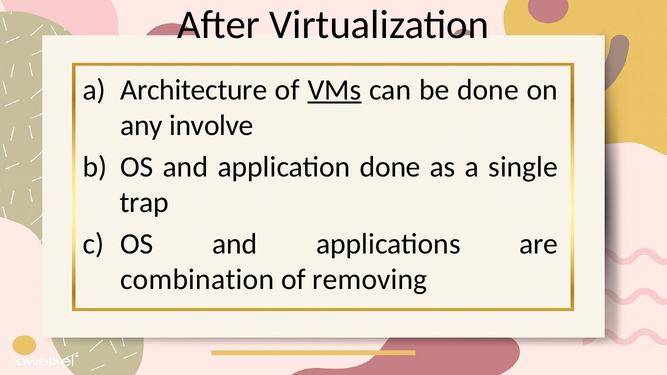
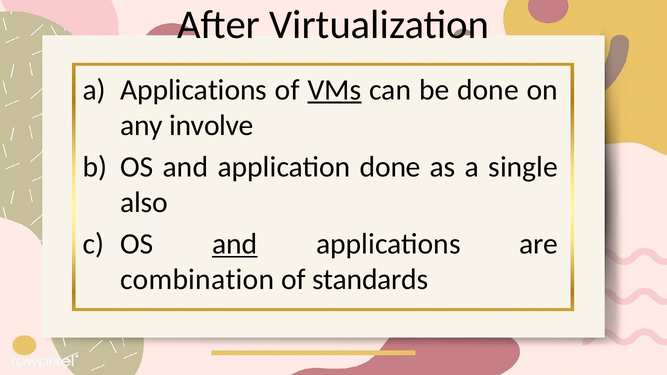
a Architecture: Architecture -> Applications (194, 90)
trap: trap -> also (144, 203)
and underline: none -> present (235, 244)
removing: removing -> standards (370, 280)
